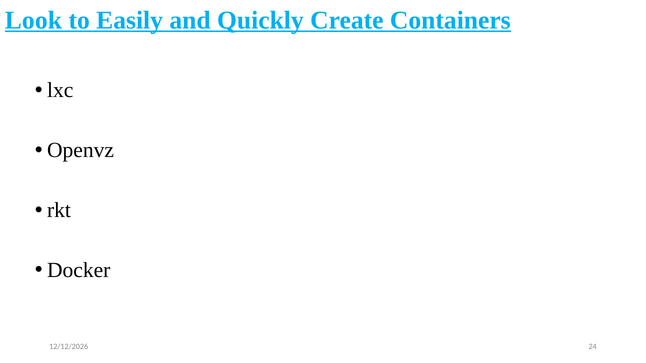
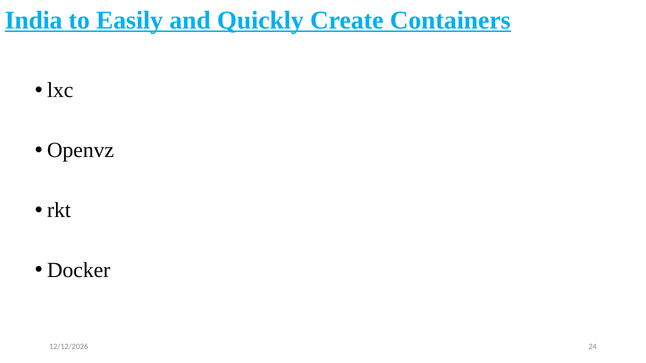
Look: Look -> India (34, 20)
